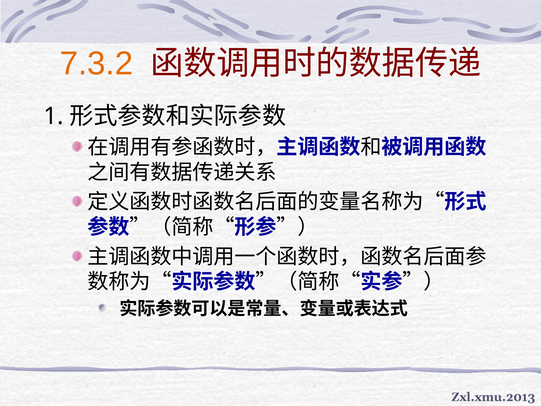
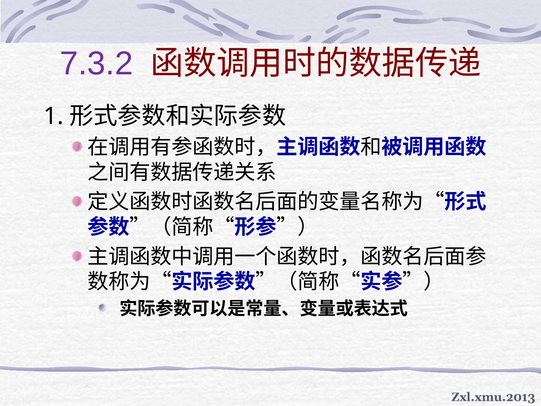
7.3.2 colour: orange -> purple (96, 64)
